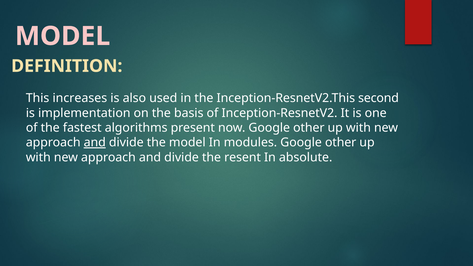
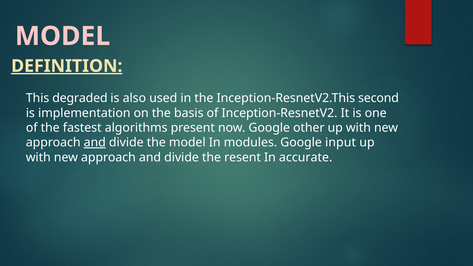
DEFINITION underline: none -> present (67, 66)
increases: increases -> degraded (80, 98)
modules Google other: other -> input (341, 143)
absolute: absolute -> accurate (306, 157)
